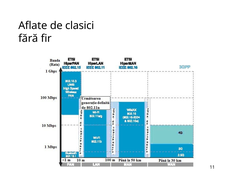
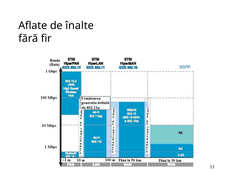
clasici: clasici -> înalte (80, 26)
